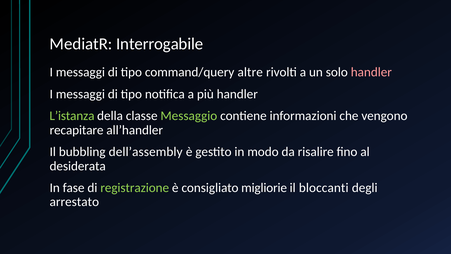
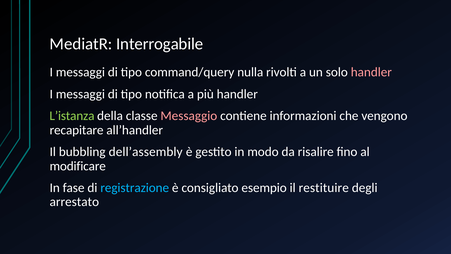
altre: altre -> nulla (250, 72)
Messaggio colour: light green -> pink (189, 116)
desiderata: desiderata -> modificare (78, 166)
registrazione colour: light green -> light blue (135, 188)
migliorie: migliorie -> esempio (264, 188)
bloccanti: bloccanti -> restituire (324, 188)
